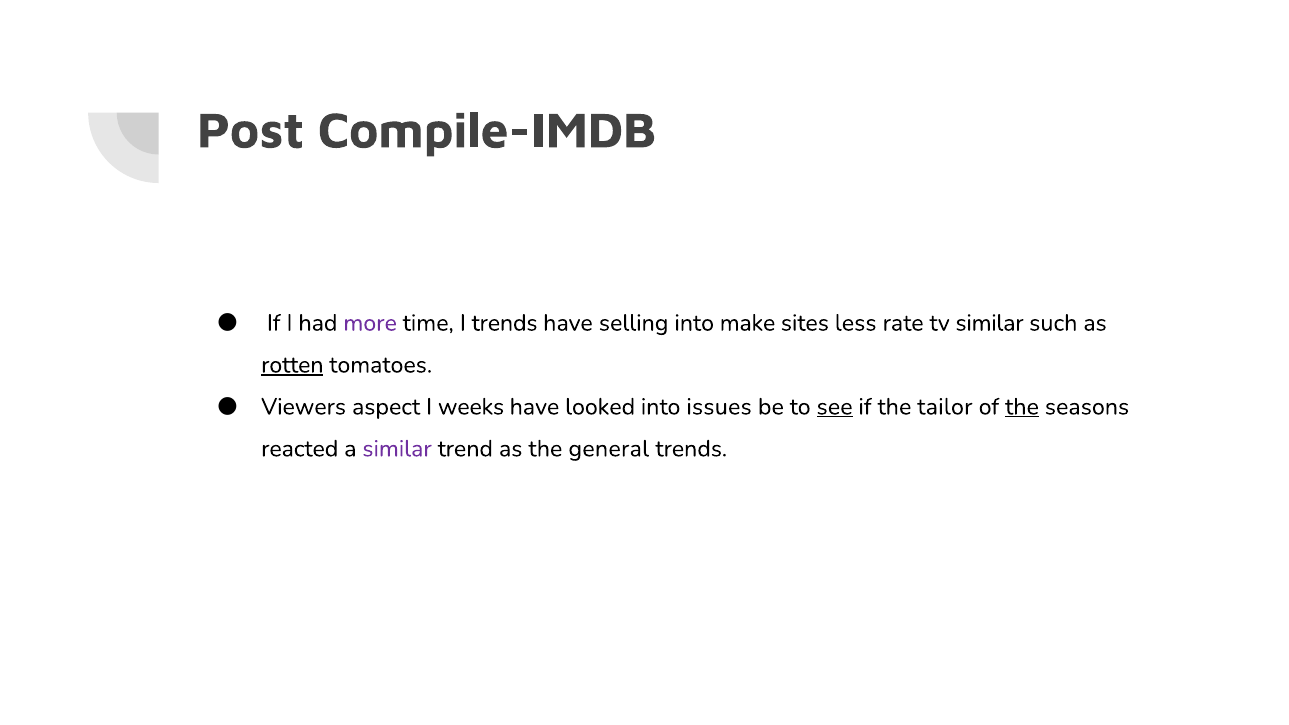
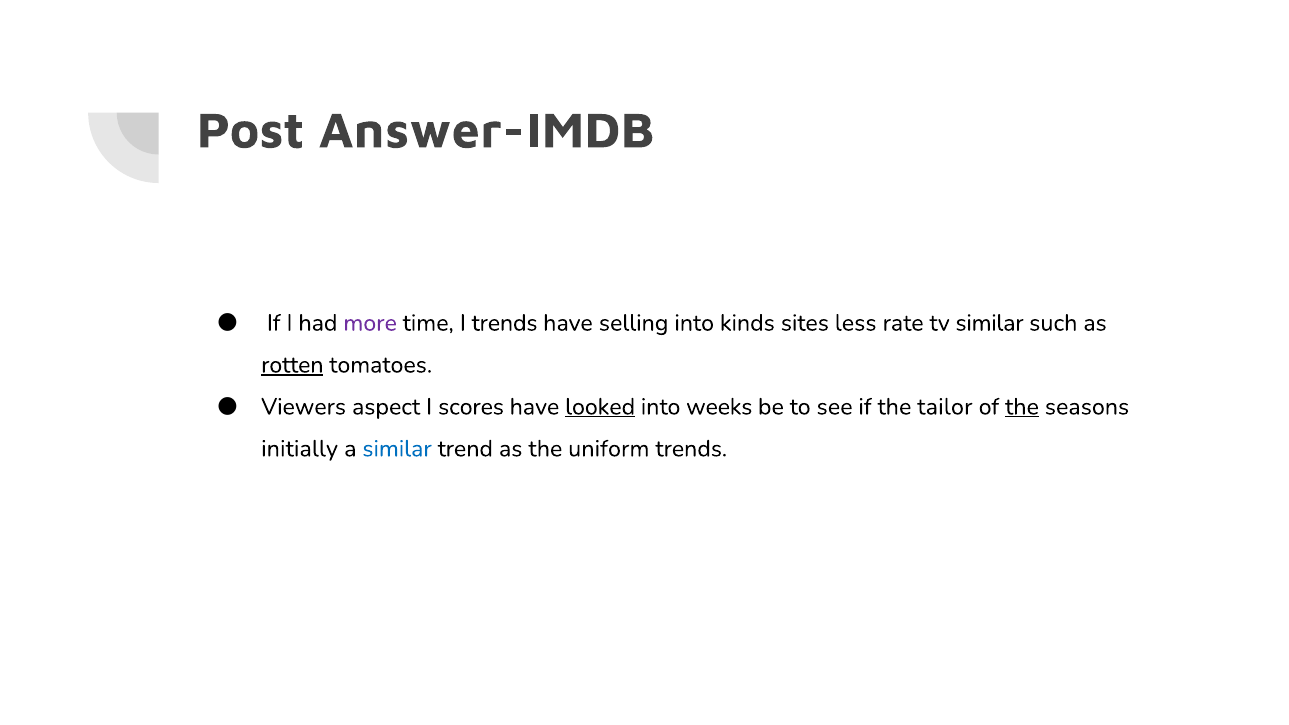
Compile-IMDB: Compile-IMDB -> Answer-IMDB (487, 131)
make: make -> kinds (747, 323)
weeks: weeks -> scores (471, 407)
looked underline: none -> present (600, 407)
issues: issues -> weeks (719, 407)
see underline: present -> none (835, 407)
reacted: reacted -> initially (300, 449)
similar colour: purple -> blue (397, 449)
general: general -> uniform (609, 449)
